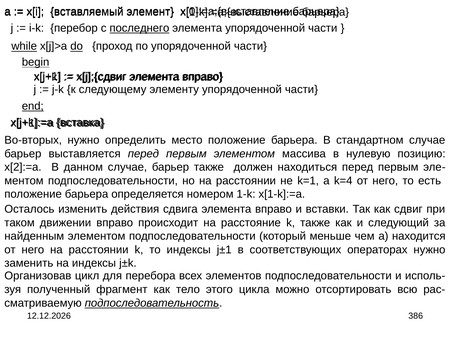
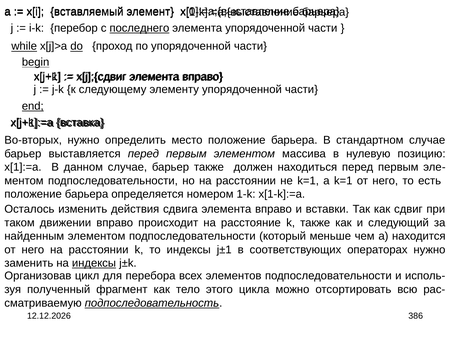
x[2]:=a: x[2]:=a -> x[1]:=a (23, 167)
а k=4: k=4 -> k=1 (343, 180)
индексы underline: none -> present (94, 263)
